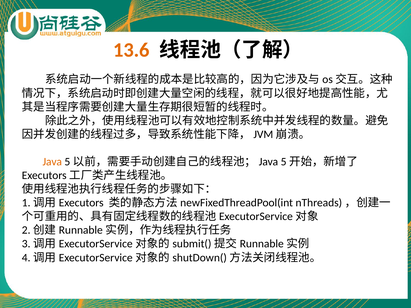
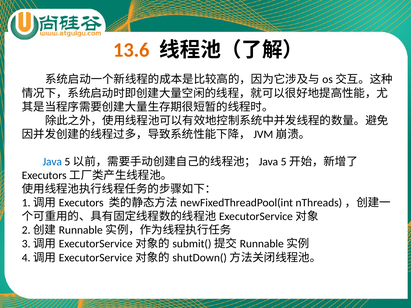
Java colour: orange -> blue (52, 162)
